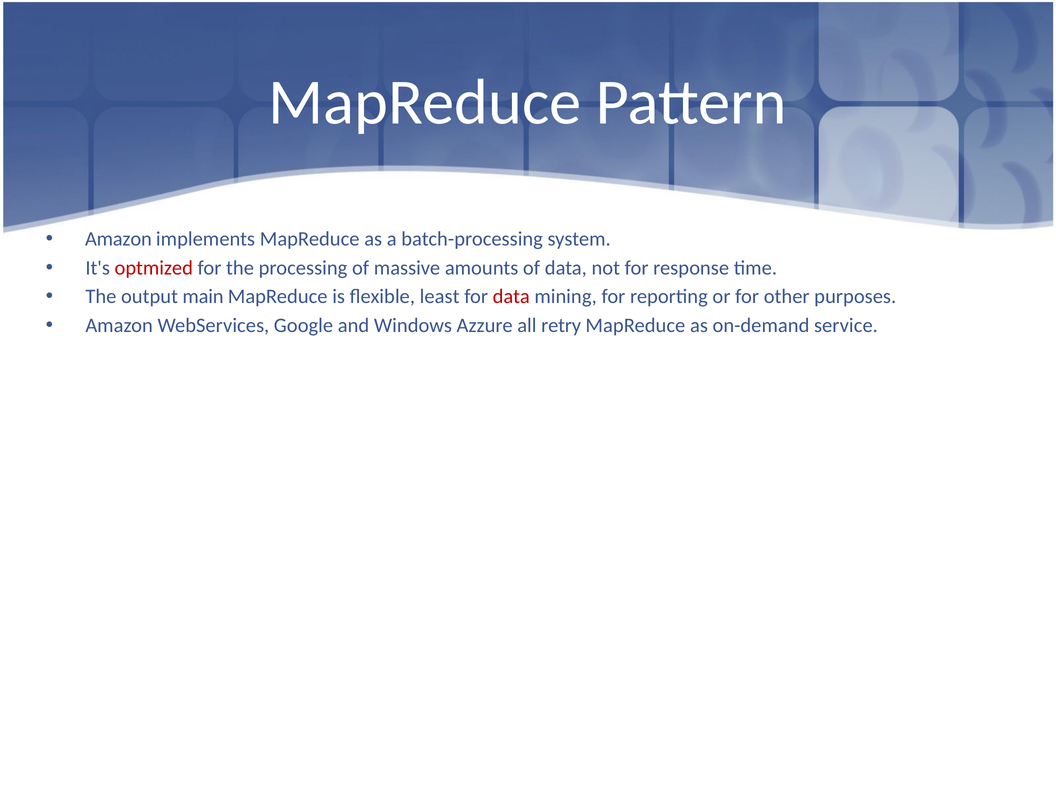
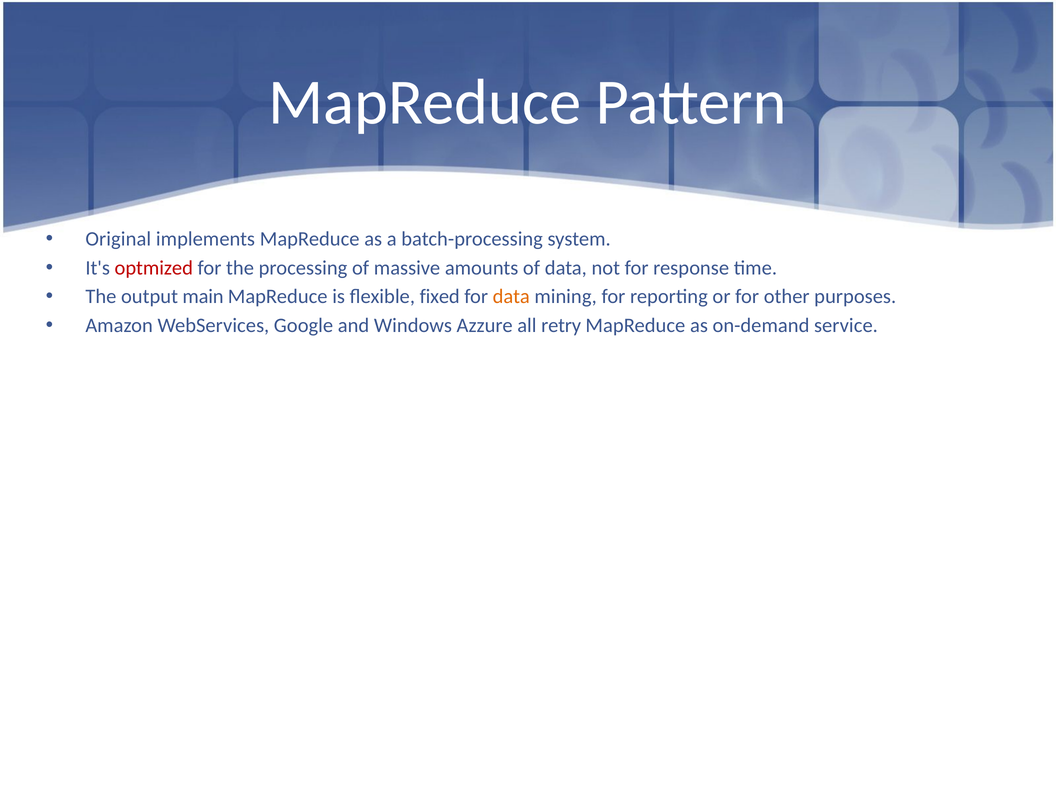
Amazon: Amazon -> Original (118, 239)
least: least -> fixed (440, 297)
data colour: red -> orange (511, 297)
